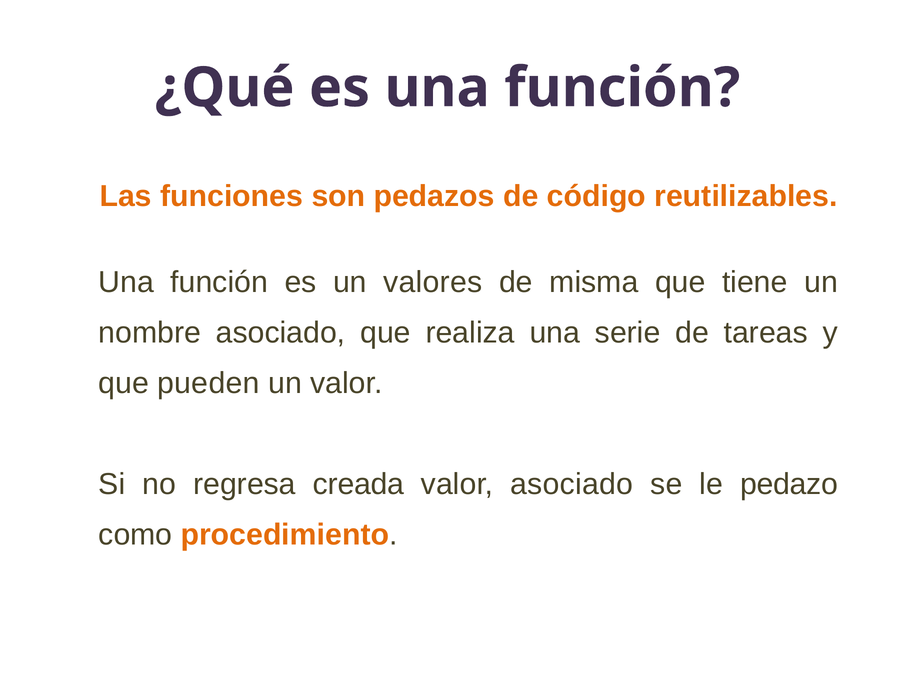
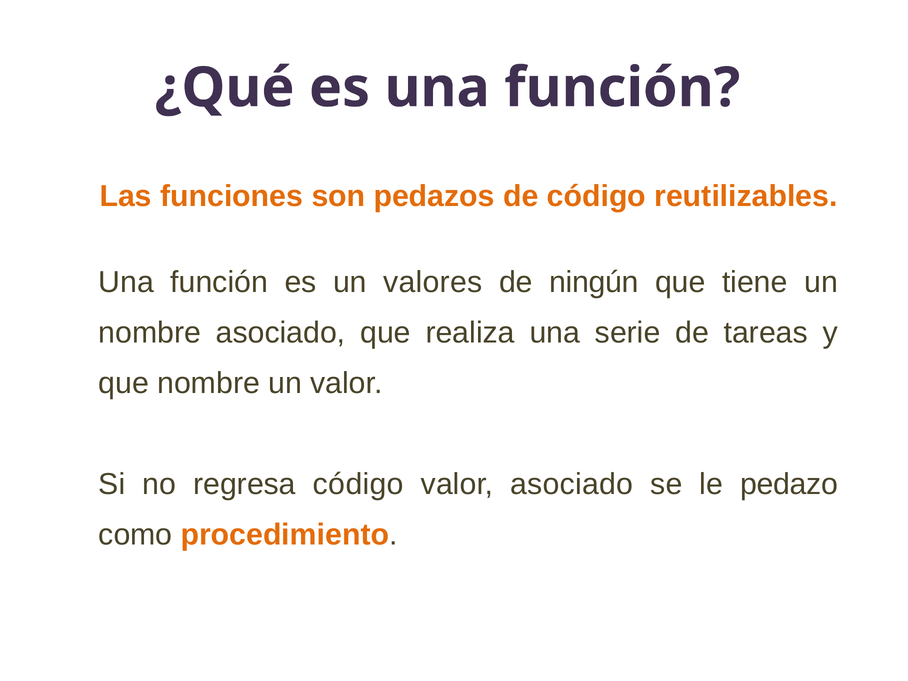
misma: misma -> ningún (594, 282)
que pueden: pueden -> nombre (209, 383)
regresa creada: creada -> código (358, 484)
